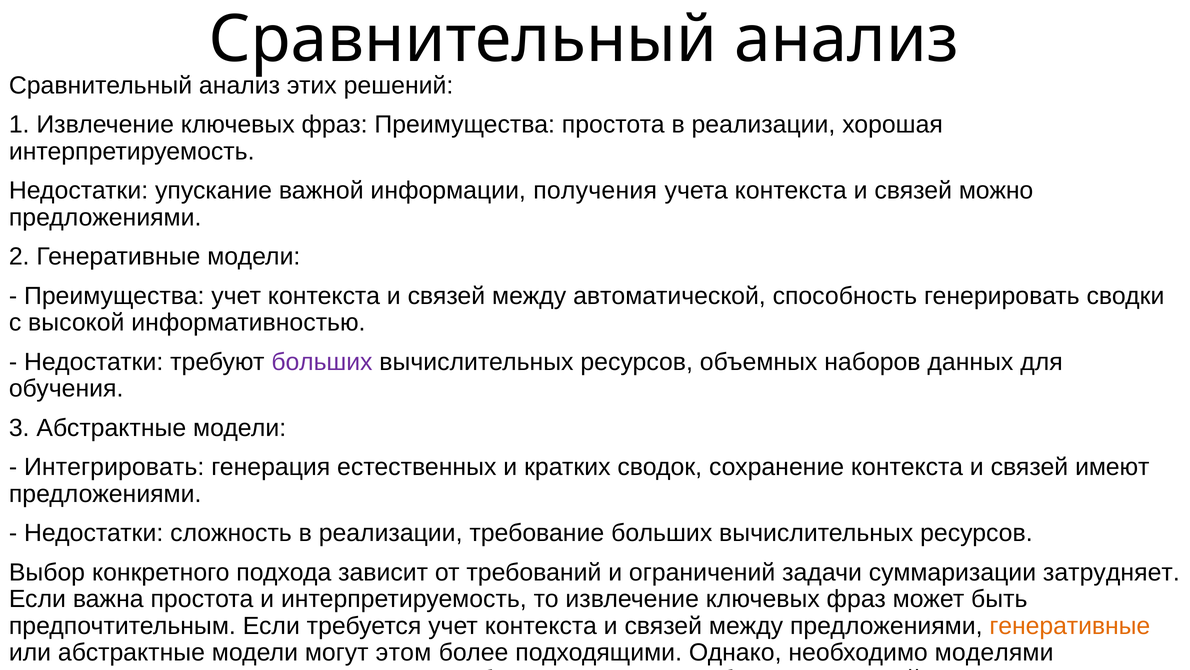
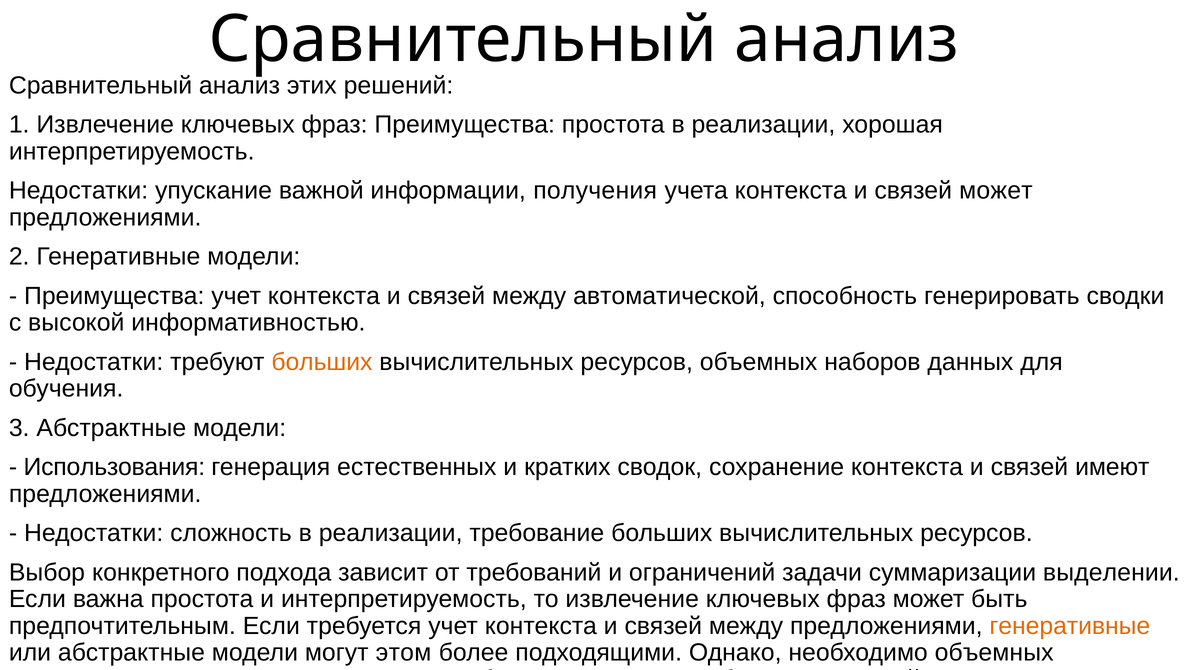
связей можно: можно -> может (996, 190)
больших colour: purple -> orange (322, 362)
Интегрировать: Интегрировать -> Использования (114, 467)
затрудняет: затрудняет -> выделении (1111, 572)
необходимо моделями: моделями -> объемных (994, 652)
